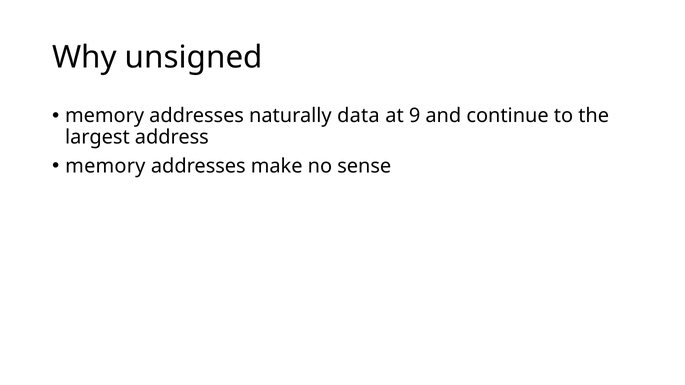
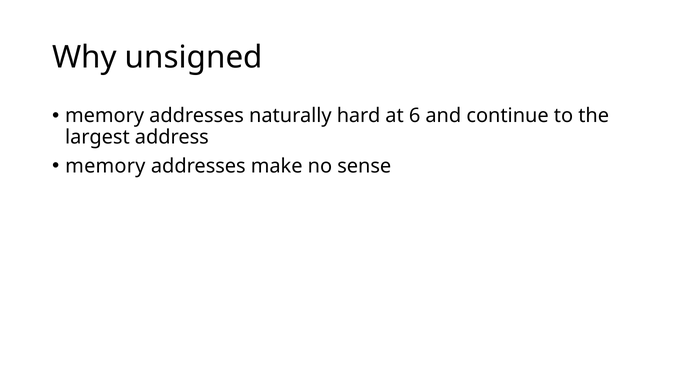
data: data -> hard (359, 116)
9: 9 -> 6 (415, 116)
